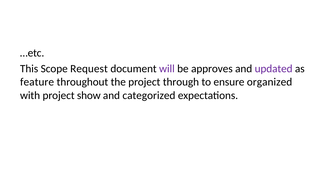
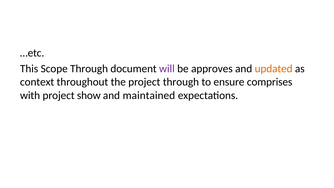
Scope Request: Request -> Through (89, 69)
updated colour: purple -> orange (274, 69)
feature: feature -> context (37, 82)
organized: organized -> comprises (270, 82)
categorized: categorized -> maintained (149, 95)
